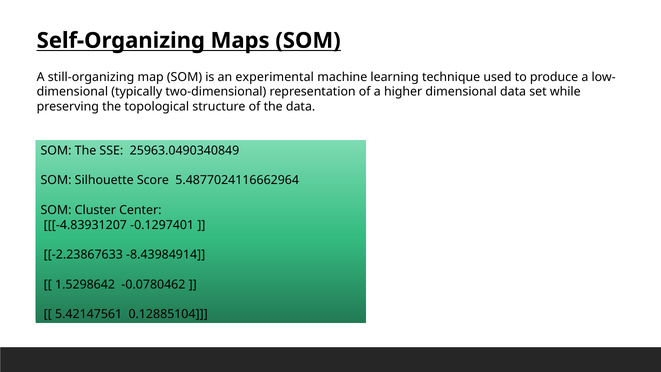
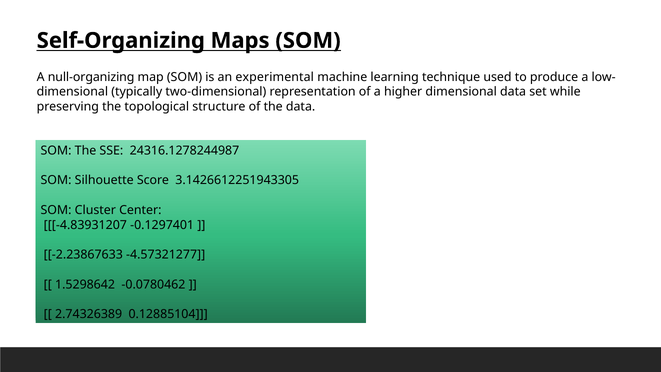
still-organizing: still-organizing -> null-organizing (91, 77)
25963.0490340849: 25963.0490340849 -> 24316.1278244987 (184, 150)
5.4877024116662964: 5.4877024116662964 -> 3.1426612251943305 (237, 180)
-8.43984914: -8.43984914 -> -4.57321277 (166, 255)
5.42147561: 5.42147561 -> 2.74326389 (89, 314)
